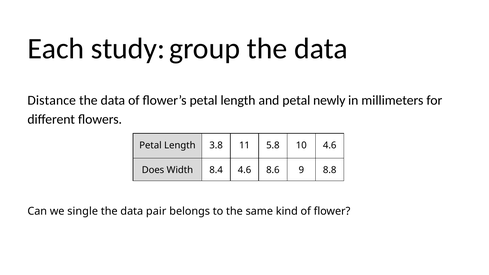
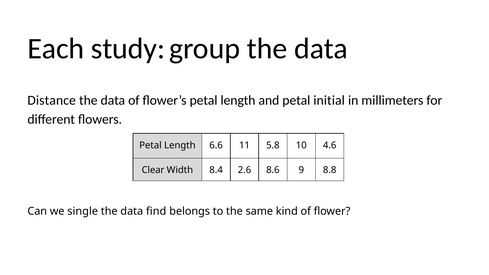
newly: newly -> initial (329, 100)
3.8: 3.8 -> 6.6 (216, 145)
Does: Does -> Clear (153, 170)
8.4 4.6: 4.6 -> 2.6 (244, 170)
pair: pair -> find (156, 211)
